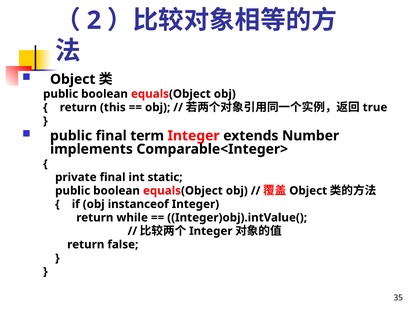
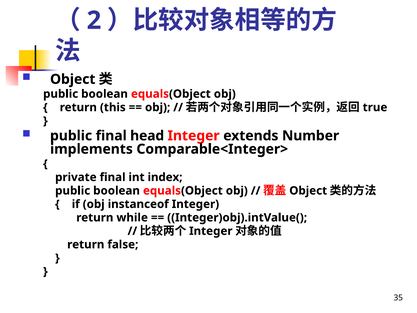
term: term -> head (147, 136)
static: static -> index (165, 177)
